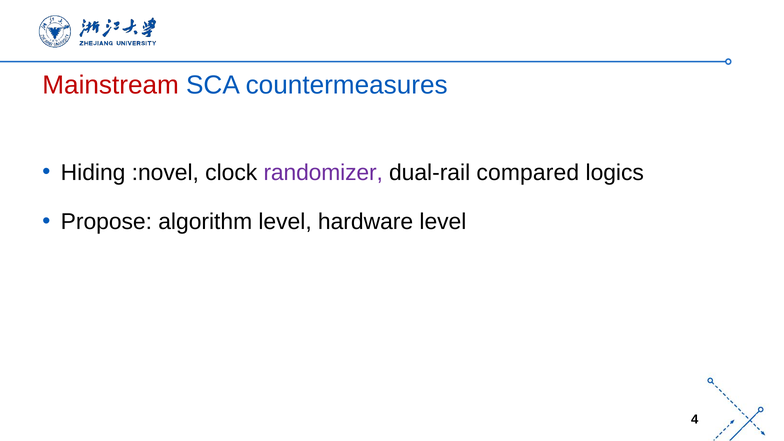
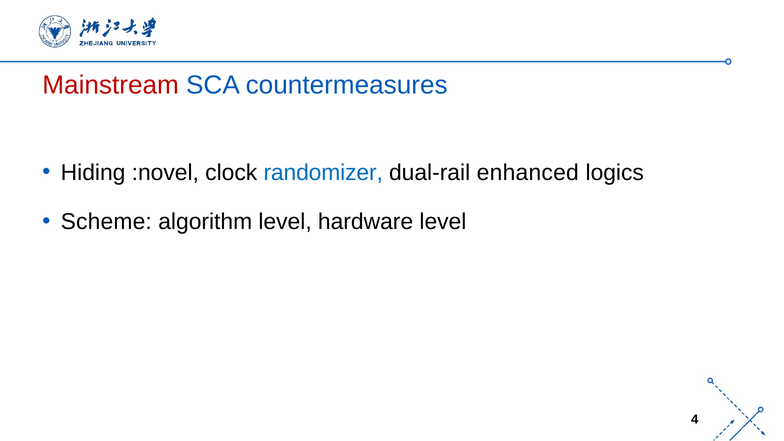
randomizer colour: purple -> blue (323, 173)
compared: compared -> enhanced (528, 173)
Propose: Propose -> Scheme (106, 222)
